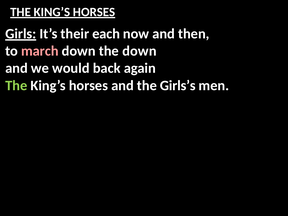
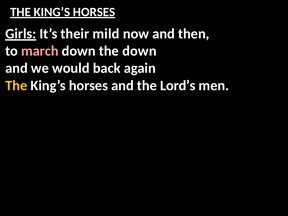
each: each -> mild (106, 34)
The colour: light green -> yellow (16, 86)
Girls’s: Girls’s -> Lord’s (178, 86)
